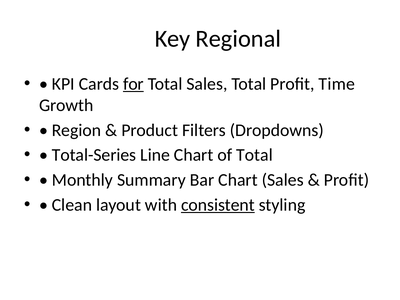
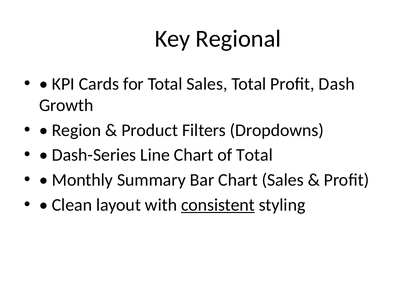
for underline: present -> none (133, 84)
Time: Time -> Dash (337, 84)
Total-Series: Total-Series -> Dash-Series (94, 155)
